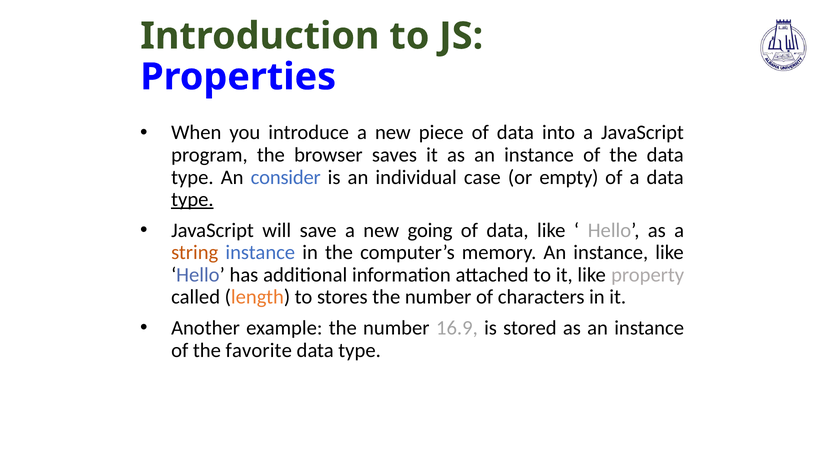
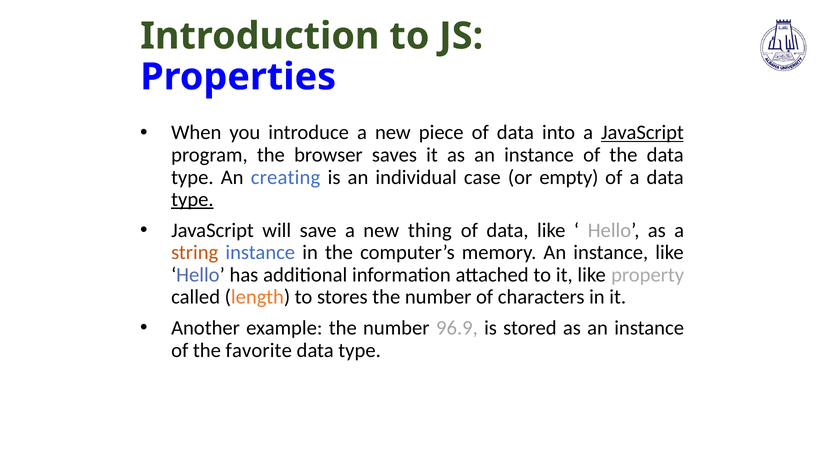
JavaScript underline: none -> present (642, 133)
consider: consider -> creating (286, 177)
going: going -> thing (430, 230)
16.9: 16.9 -> 96.9 (457, 328)
